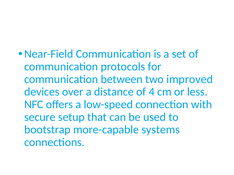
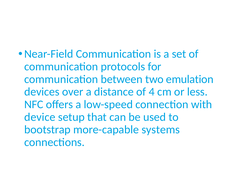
improved: improved -> emulation (190, 79)
secure: secure -> device (40, 117)
